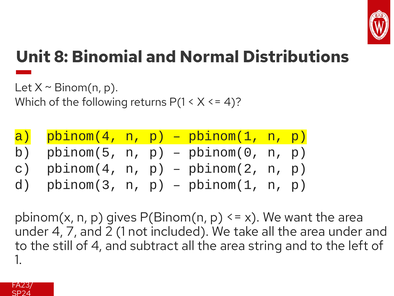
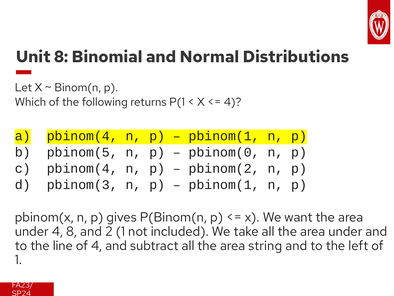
4 7: 7 -> 8 (72, 231)
still: still -> line (63, 245)
